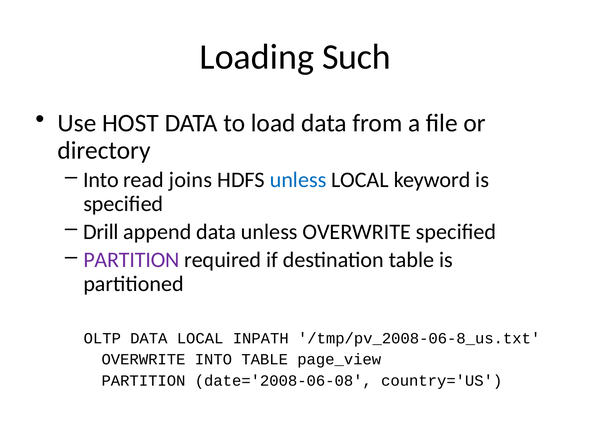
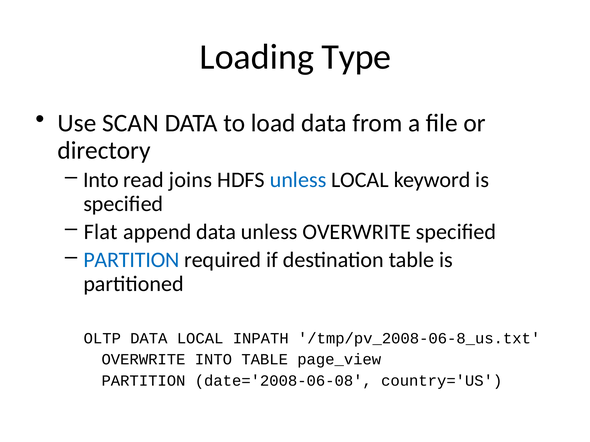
Such: Such -> Type (356, 57)
HOST: HOST -> SCAN (130, 123)
Drill: Drill -> Flat (101, 232)
PARTITION colour: purple -> blue (131, 260)
